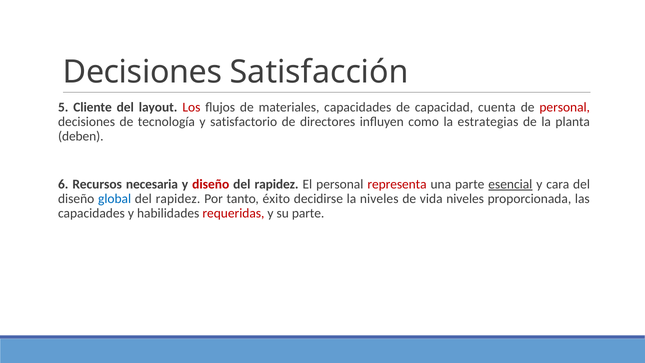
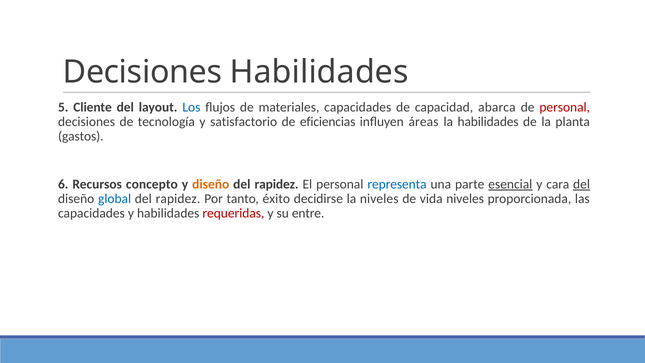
Decisiones Satisfacción: Satisfacción -> Habilidades (319, 72)
Los colour: red -> blue (191, 107)
cuenta: cuenta -> abarca (497, 107)
directores: directores -> eficiencias (328, 122)
como: como -> áreas (424, 122)
la estrategias: estrategias -> habilidades (488, 122)
deben: deben -> gastos (81, 136)
necesaria: necesaria -> concepto (152, 184)
diseño colour: red -> orange (211, 184)
representa colour: red -> blue (397, 184)
del underline: none -> present (582, 184)
su parte: parte -> entre (308, 213)
